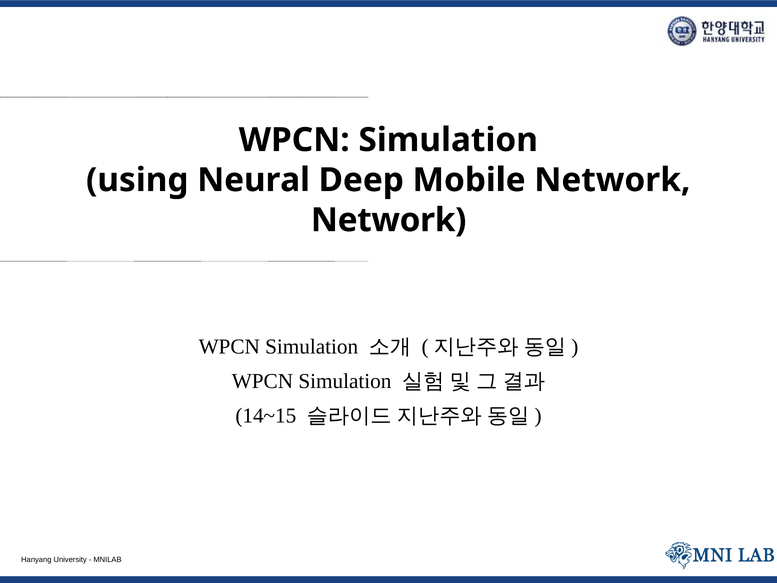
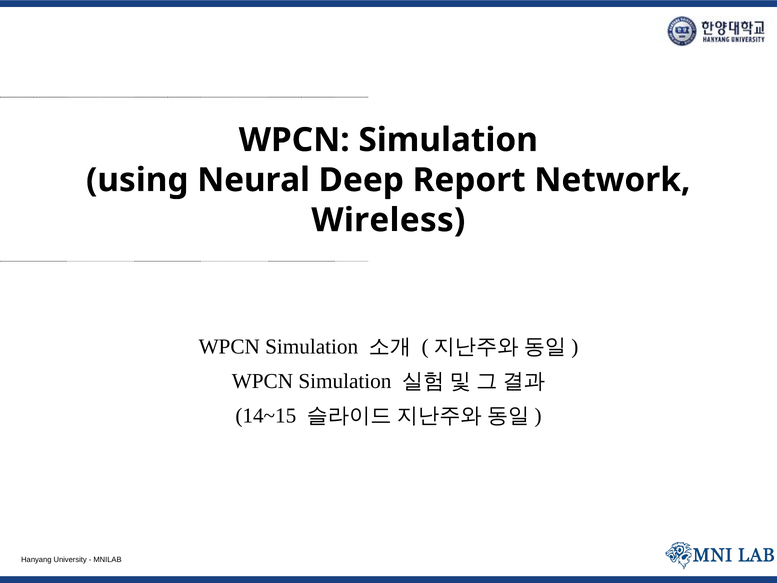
Mobile: Mobile -> Report (469, 180)
Network: Network -> Wireless (388, 220)
